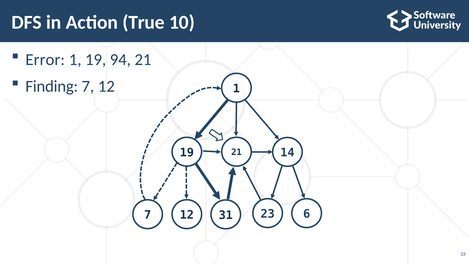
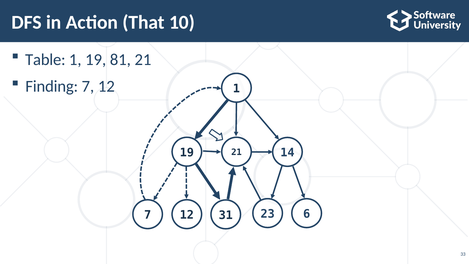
True: True -> That (144, 22)
Error: Error -> Table (45, 60)
94: 94 -> 81 (120, 60)
